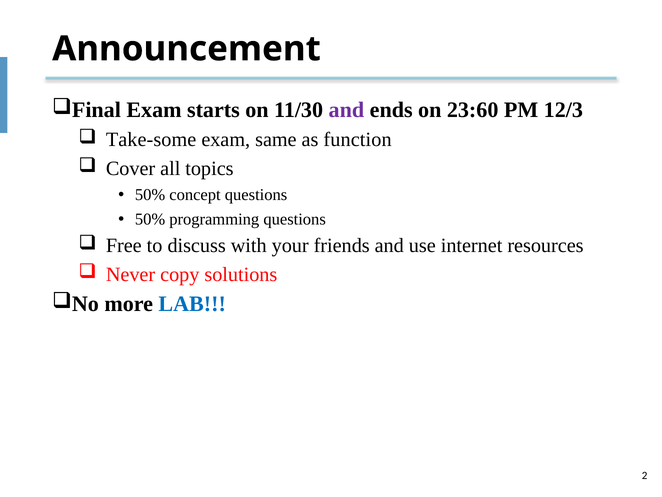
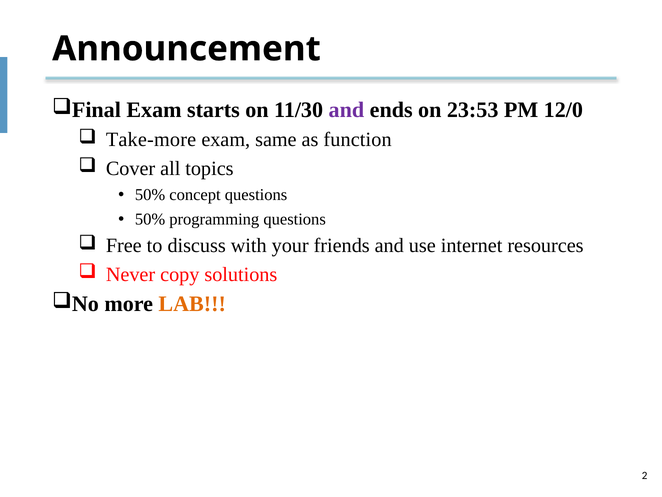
23:60: 23:60 -> 23:53 (473, 110)
12/3: 12/3 -> 12/0 (563, 110)
Take-some: Take-some -> Take-more (151, 140)
LAB colour: blue -> orange (192, 304)
